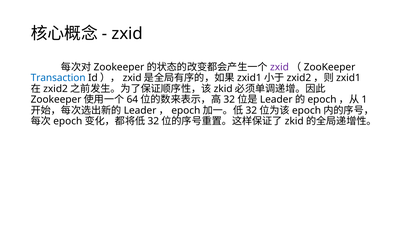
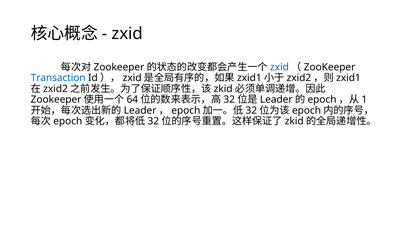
zxid colour: purple -> blue (279, 67)
